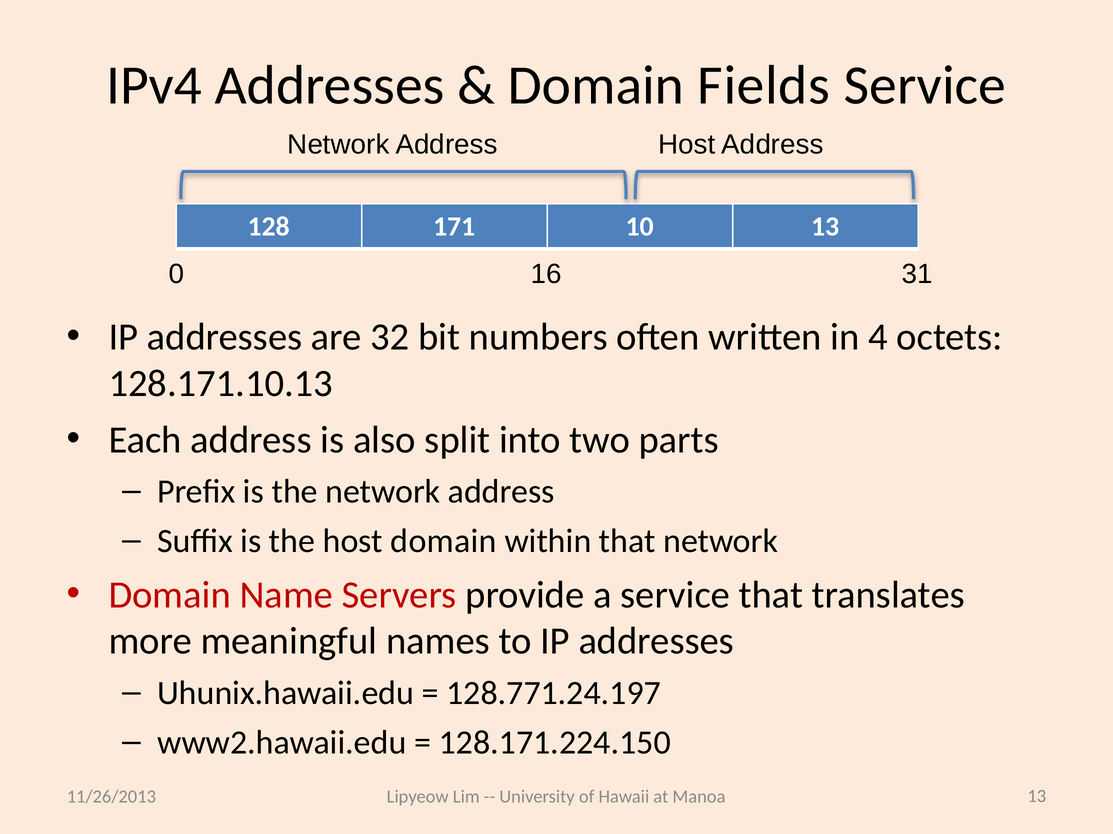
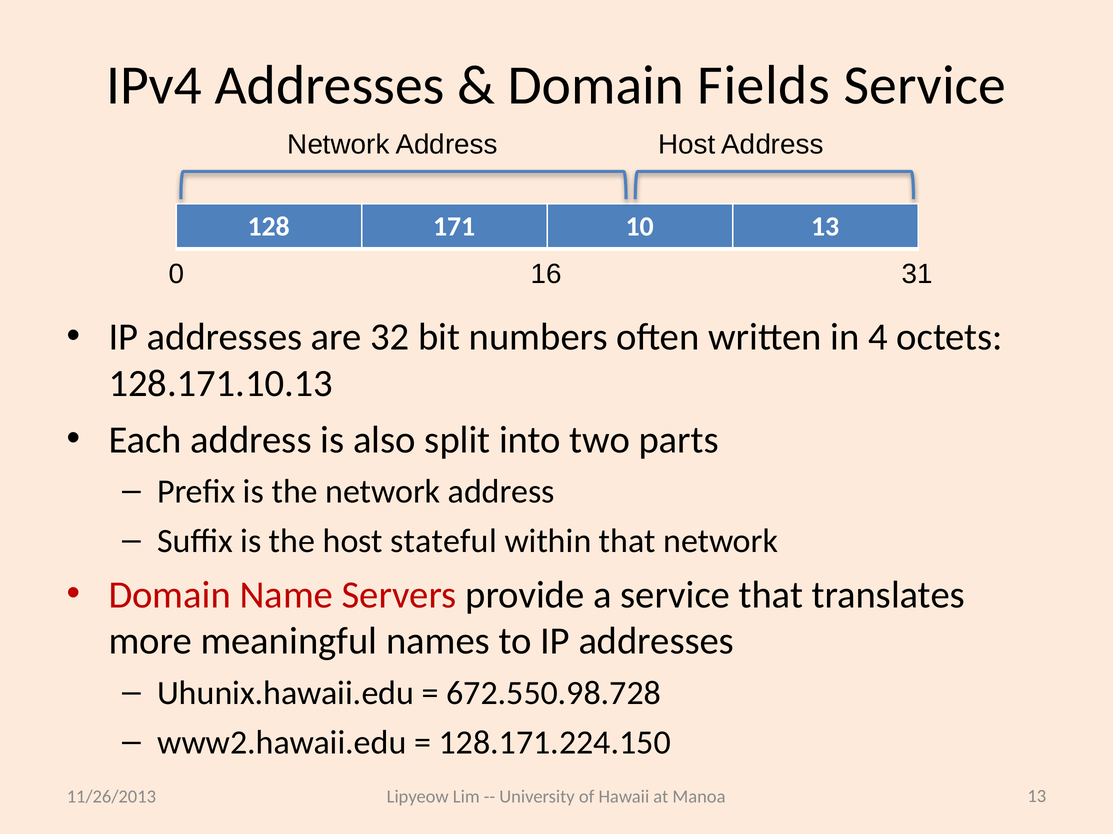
host domain: domain -> stateful (444, 542)
128.771.24.197: 128.771.24.197 -> 672.550.98.728 (554, 694)
